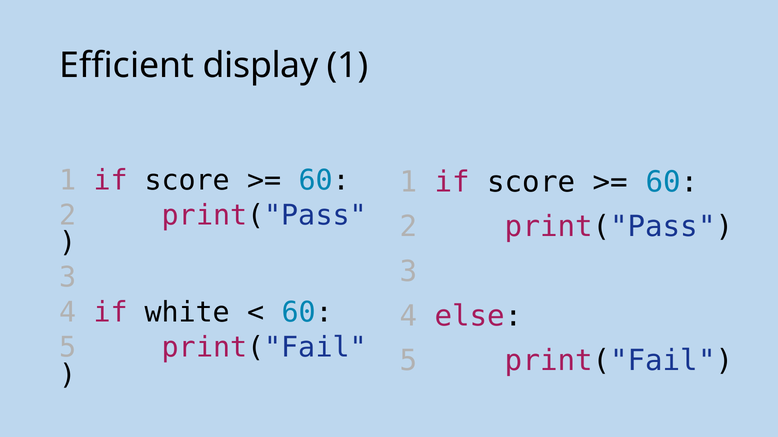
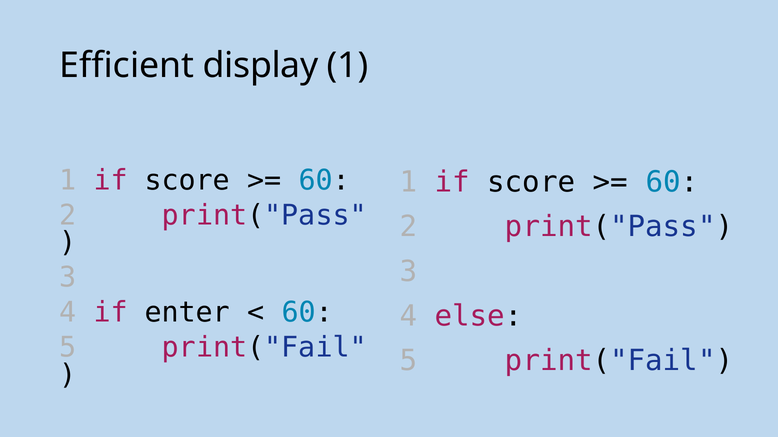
white: white -> enter (187, 313)
